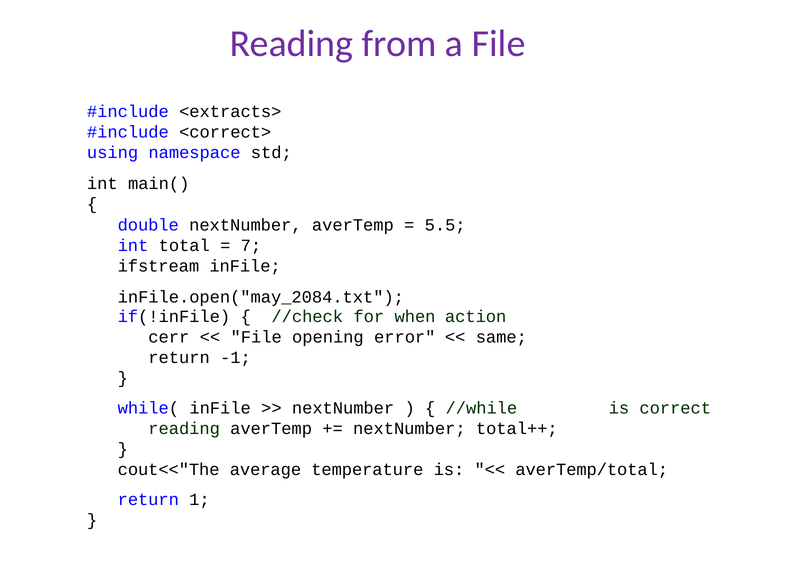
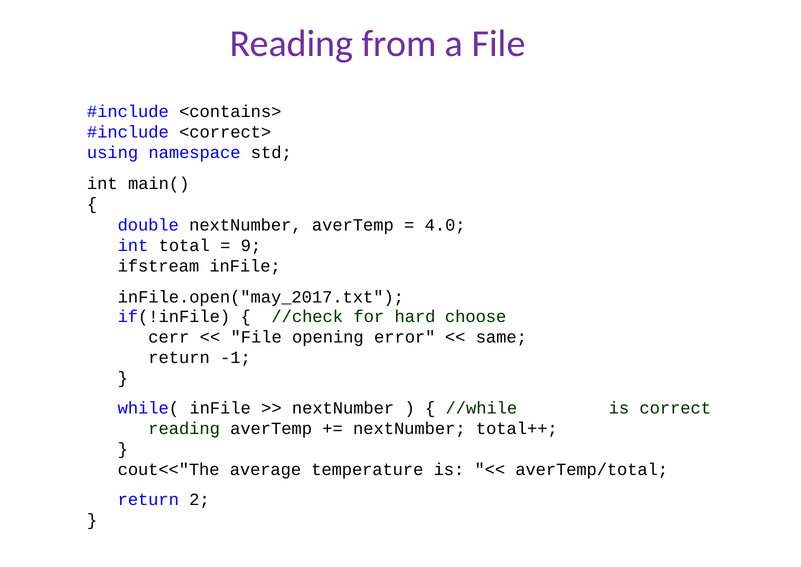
<extracts>: <extracts> -> <contains> (230, 112)
5.5: 5.5 -> 4.0 (445, 225)
7: 7 -> 9 (251, 245)
inFile.open("may_2084.txt: inFile.open("may_2084.txt -> inFile.open("may_2017.txt (261, 297)
when: when -> hard (415, 316)
action: action -> choose (476, 316)
1: 1 -> 2 (199, 499)
